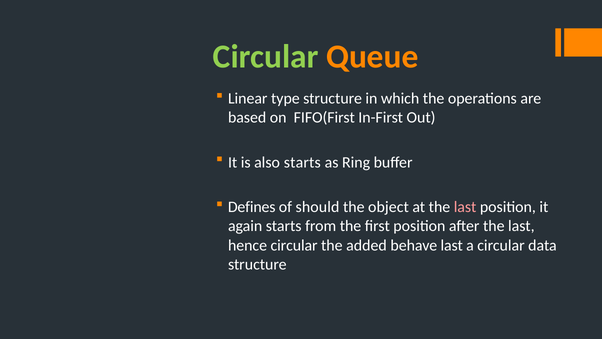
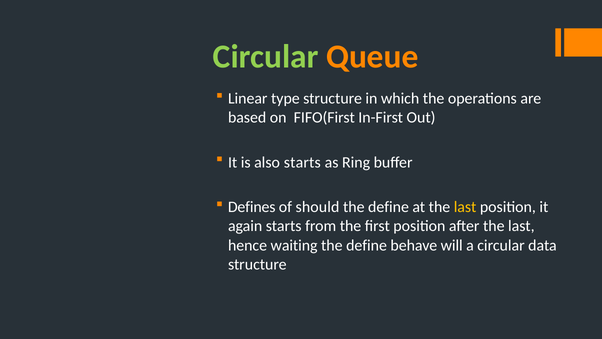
object: object -> define (389, 207)
last colour: pink -> yellow (465, 207)
hence circular: circular -> waiting (294, 245)
added: added -> define (367, 245)
behave last: last -> will (452, 245)
